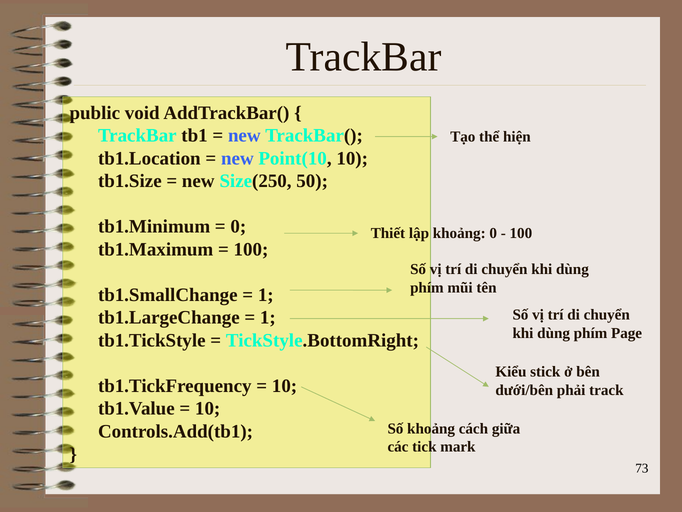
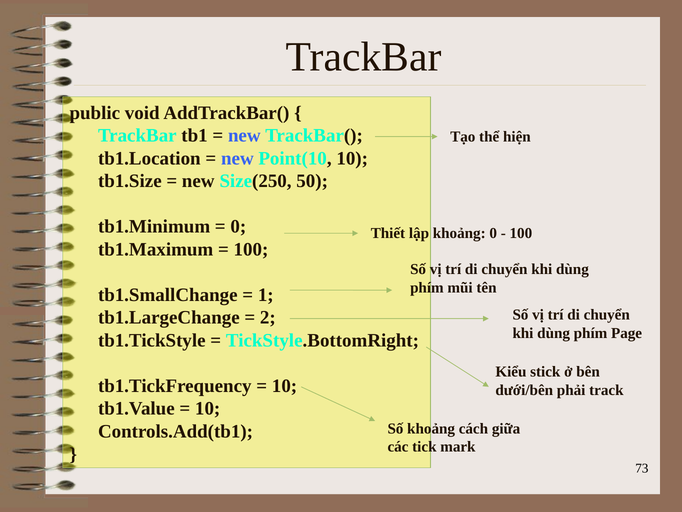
1: 1 -> 2 (268, 317)
